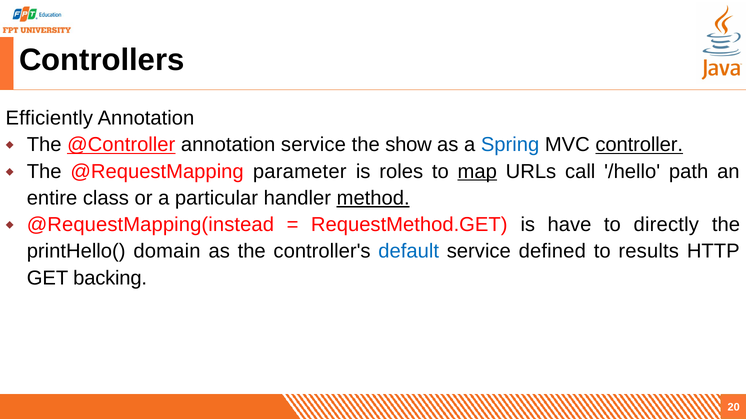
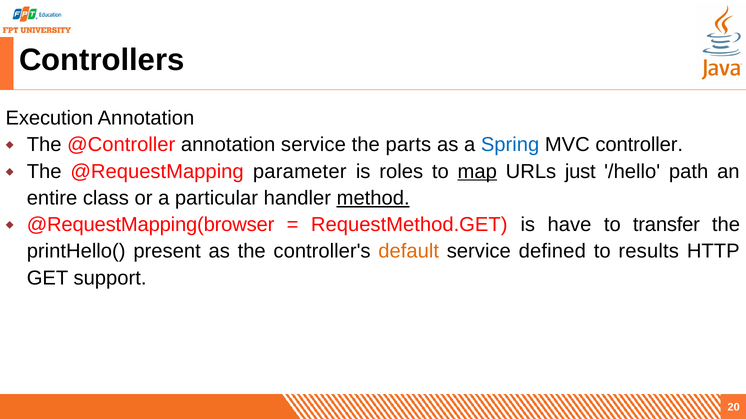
Efficiently: Efficiently -> Execution (49, 118)
@Controller underline: present -> none (121, 145)
show: show -> parts (408, 145)
controller underline: present -> none (639, 145)
call: call -> just (580, 172)
@RequestMapping(instead: @RequestMapping(instead -> @RequestMapping(browser (151, 225)
directly: directly -> transfer (666, 225)
domain: domain -> present (167, 252)
default colour: blue -> orange (409, 252)
backing: backing -> support (110, 278)
